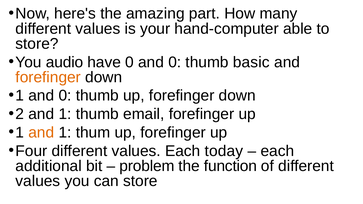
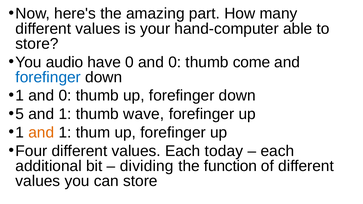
basic: basic -> come (251, 62)
forefinger colour: orange -> blue (48, 77)
2: 2 -> 5 (20, 114)
email: email -> wave (144, 114)
problem: problem -> dividing (147, 166)
